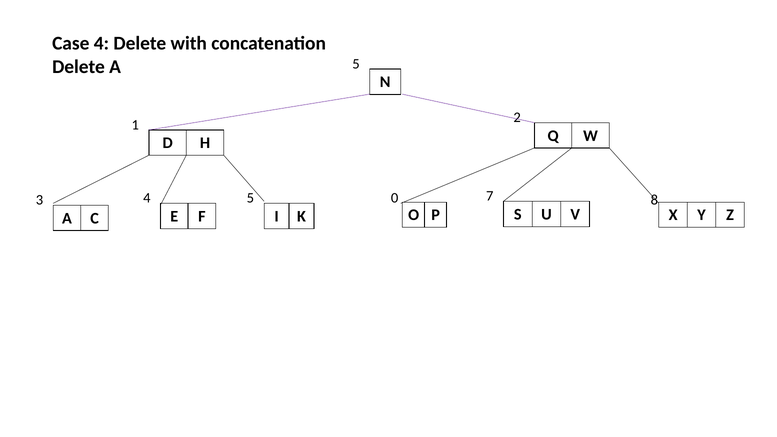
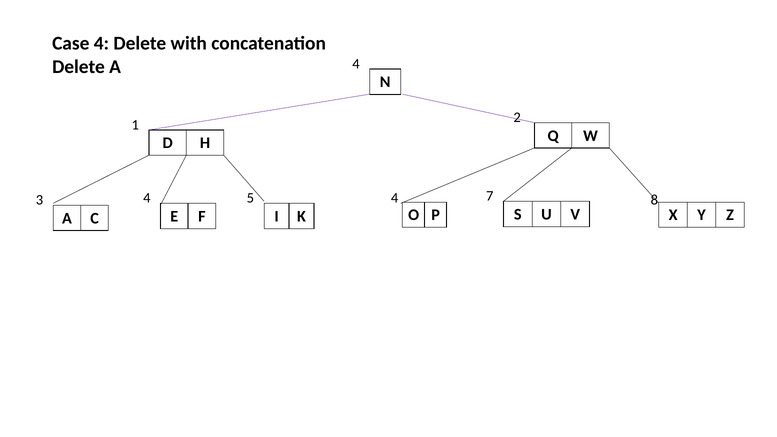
A 5: 5 -> 4 (356, 64)
5 0: 0 -> 4 (395, 198)
